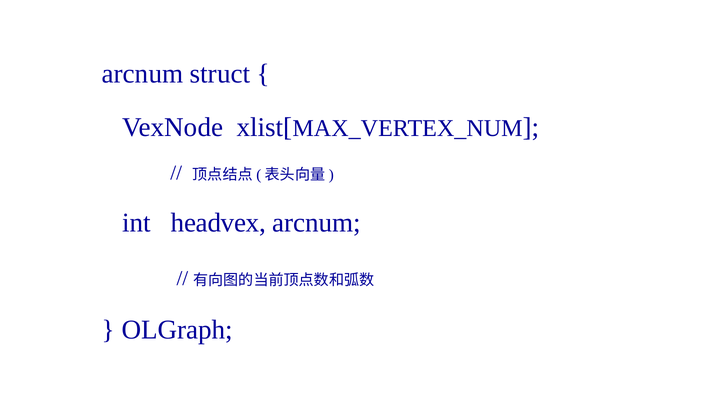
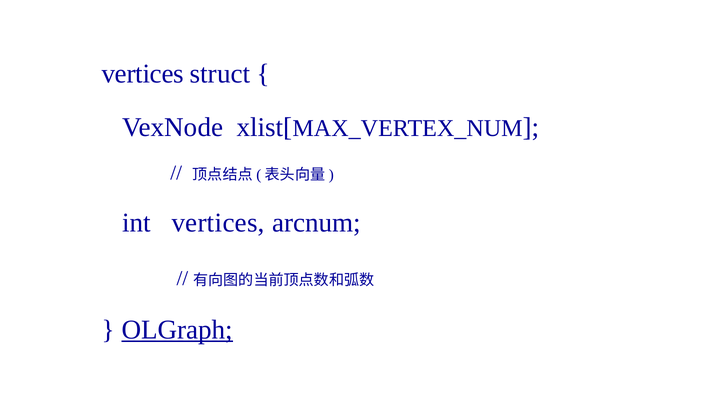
arcnum: arcnum -> vertices (143, 74)
int headvex: headvex -> vertices (218, 223)
OLGraph underline: none -> present (177, 329)
